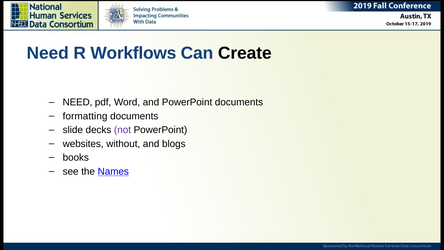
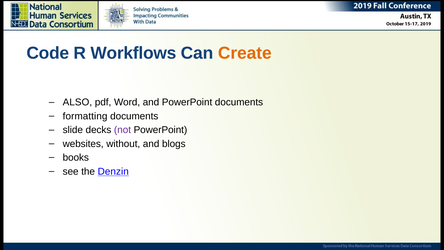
Need: Need -> Code (48, 53)
Create colour: black -> orange (245, 53)
NEED: NEED -> ALSO (77, 102)
Names: Names -> Denzin (113, 171)
